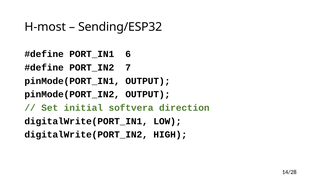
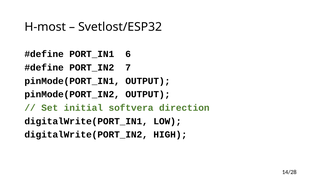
Sending/ESP32: Sending/ESP32 -> Svetlost/ESP32 (120, 27)
